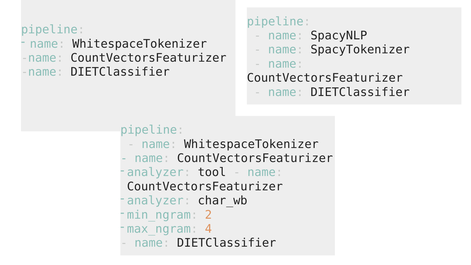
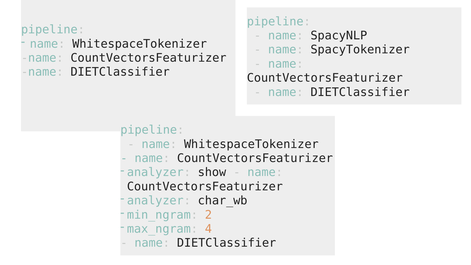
tool: tool -> show (212, 172)
